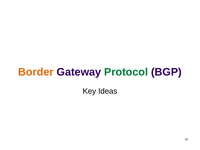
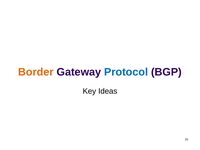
Protocol colour: green -> blue (126, 72)
